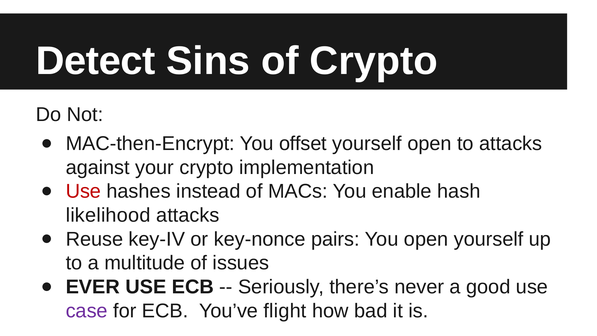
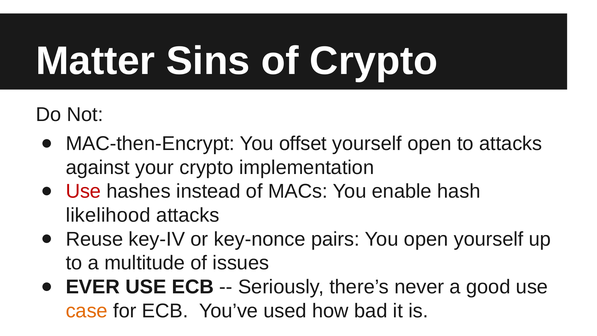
Detect: Detect -> Matter (95, 61)
case colour: purple -> orange (87, 311)
flight: flight -> used (285, 311)
